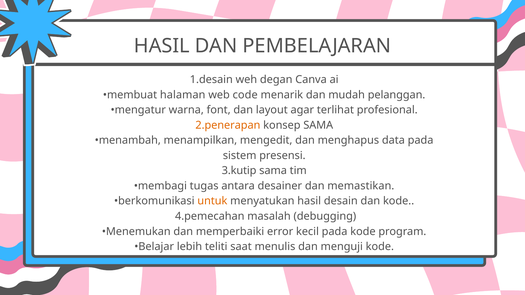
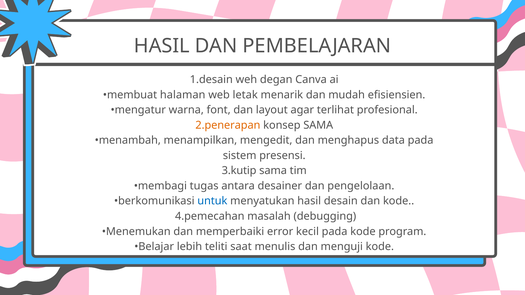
code: code -> letak (245, 95)
pelanggan: pelanggan -> efisiensien (397, 95)
memastikan: memastikan -> pengelolaan (361, 186)
untuk colour: orange -> blue (212, 201)
